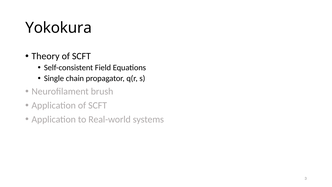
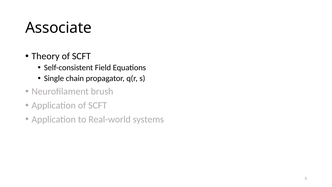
Yokokura: Yokokura -> Associate (59, 28)
